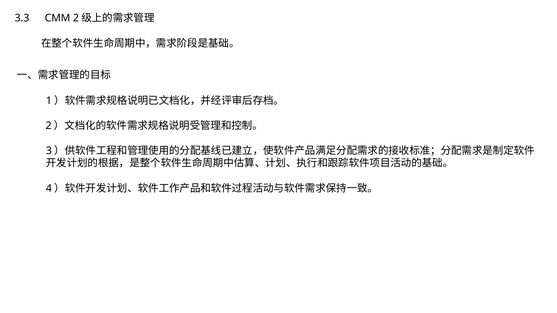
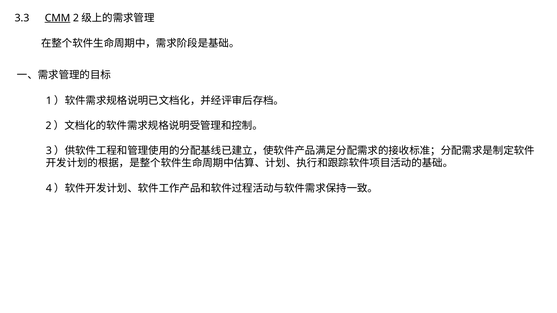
CMM underline: none -> present (58, 18)
